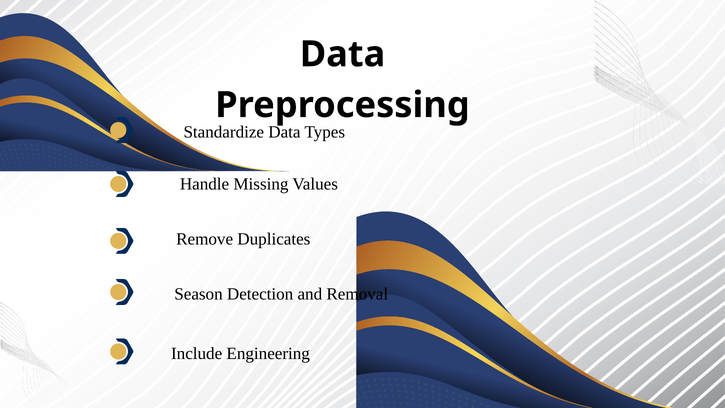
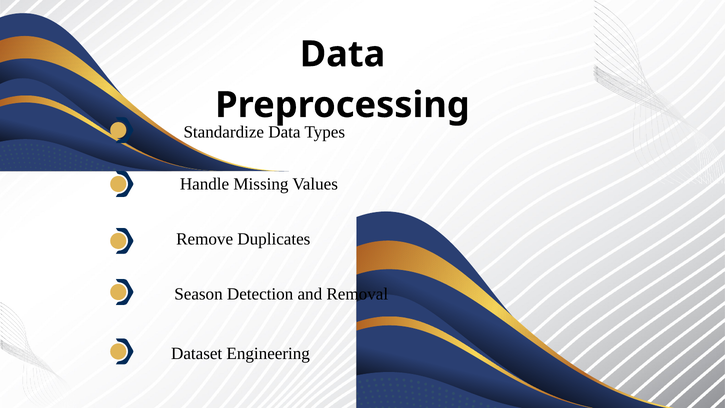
Include: Include -> Dataset (197, 353)
